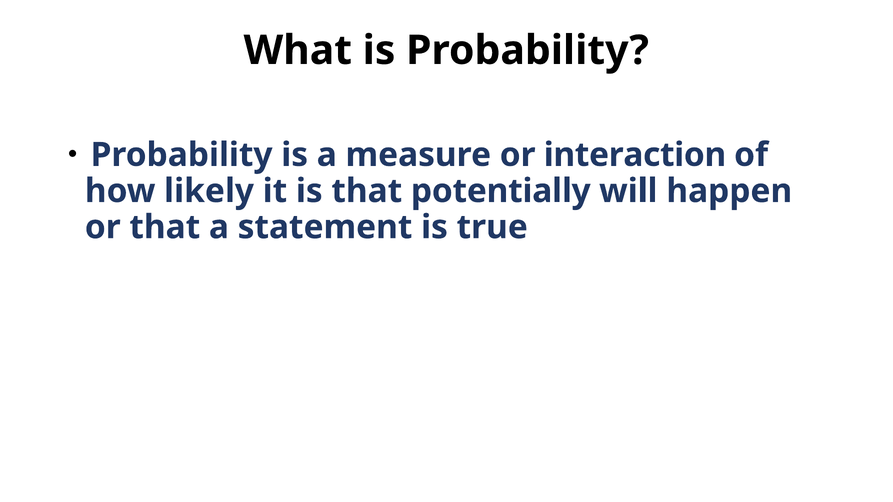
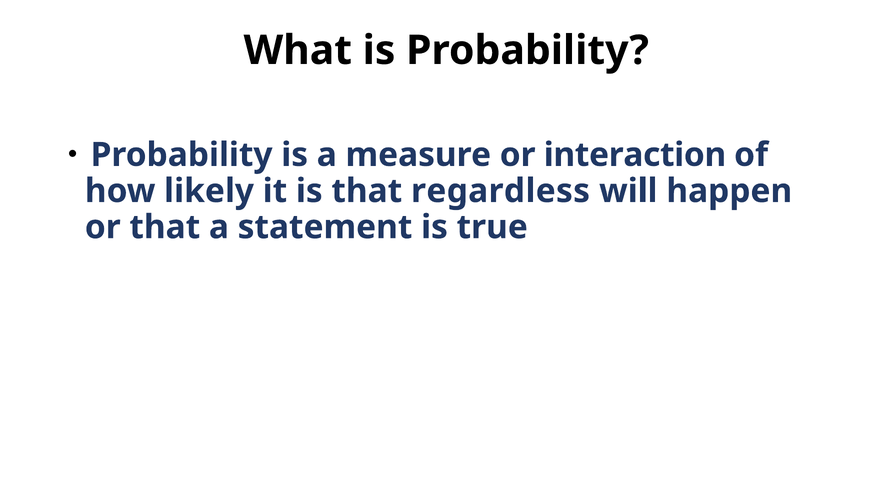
potentially: potentially -> regardless (501, 191)
